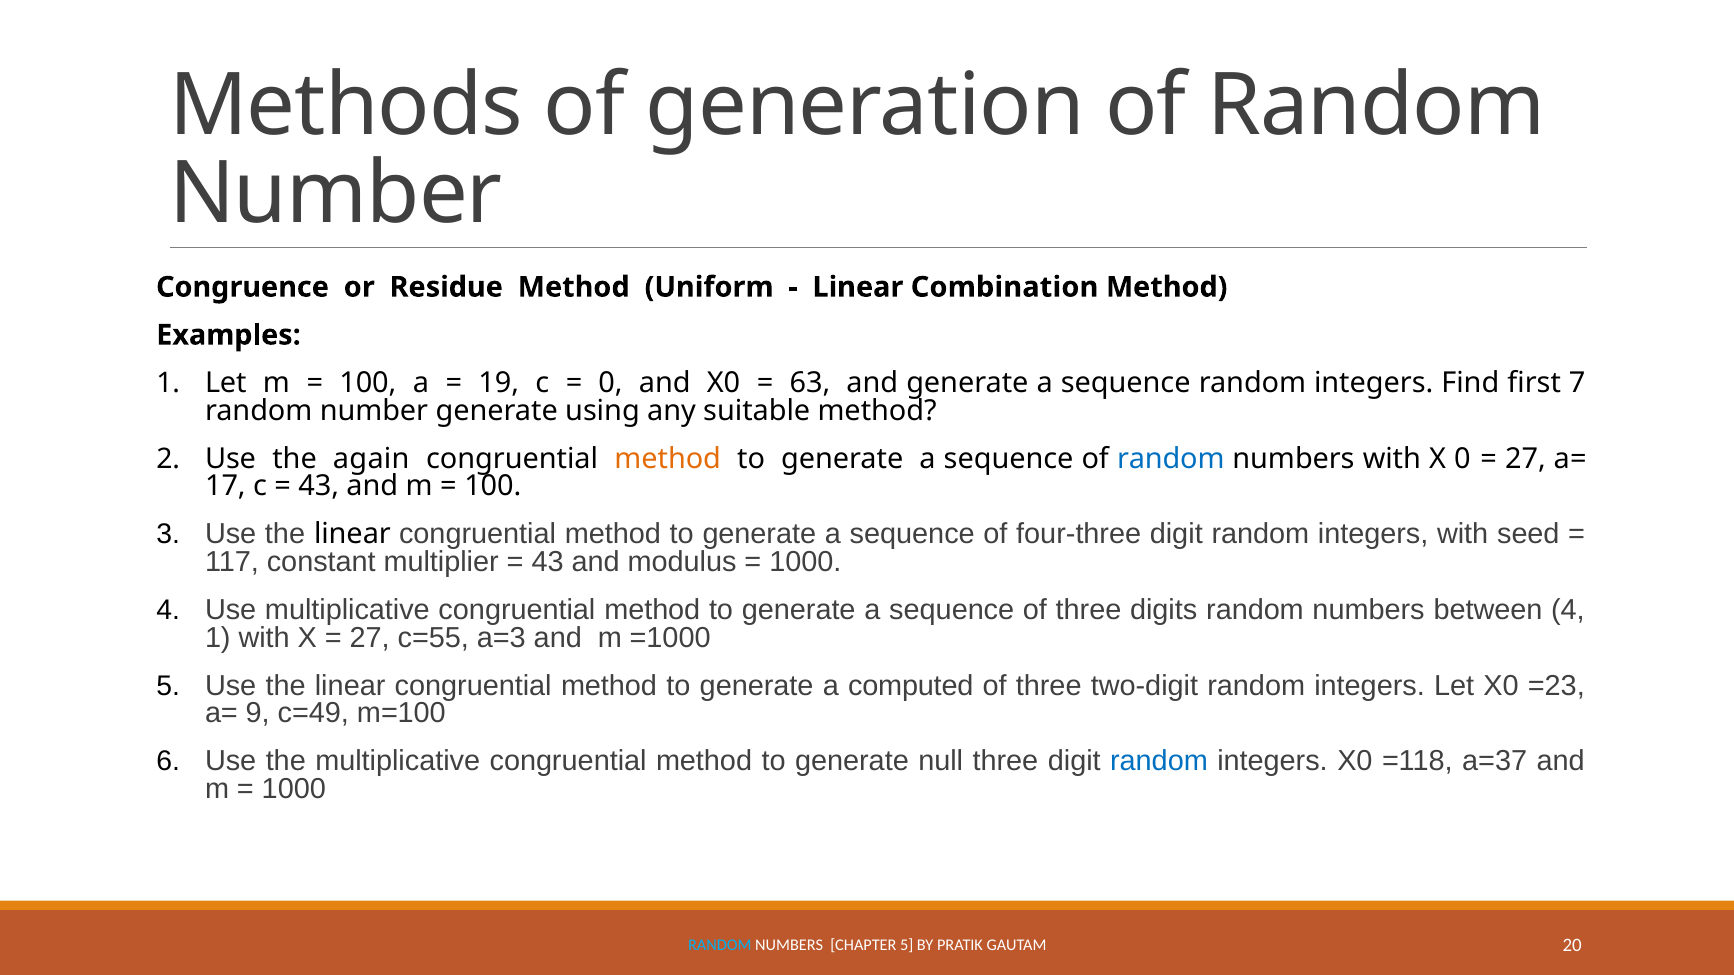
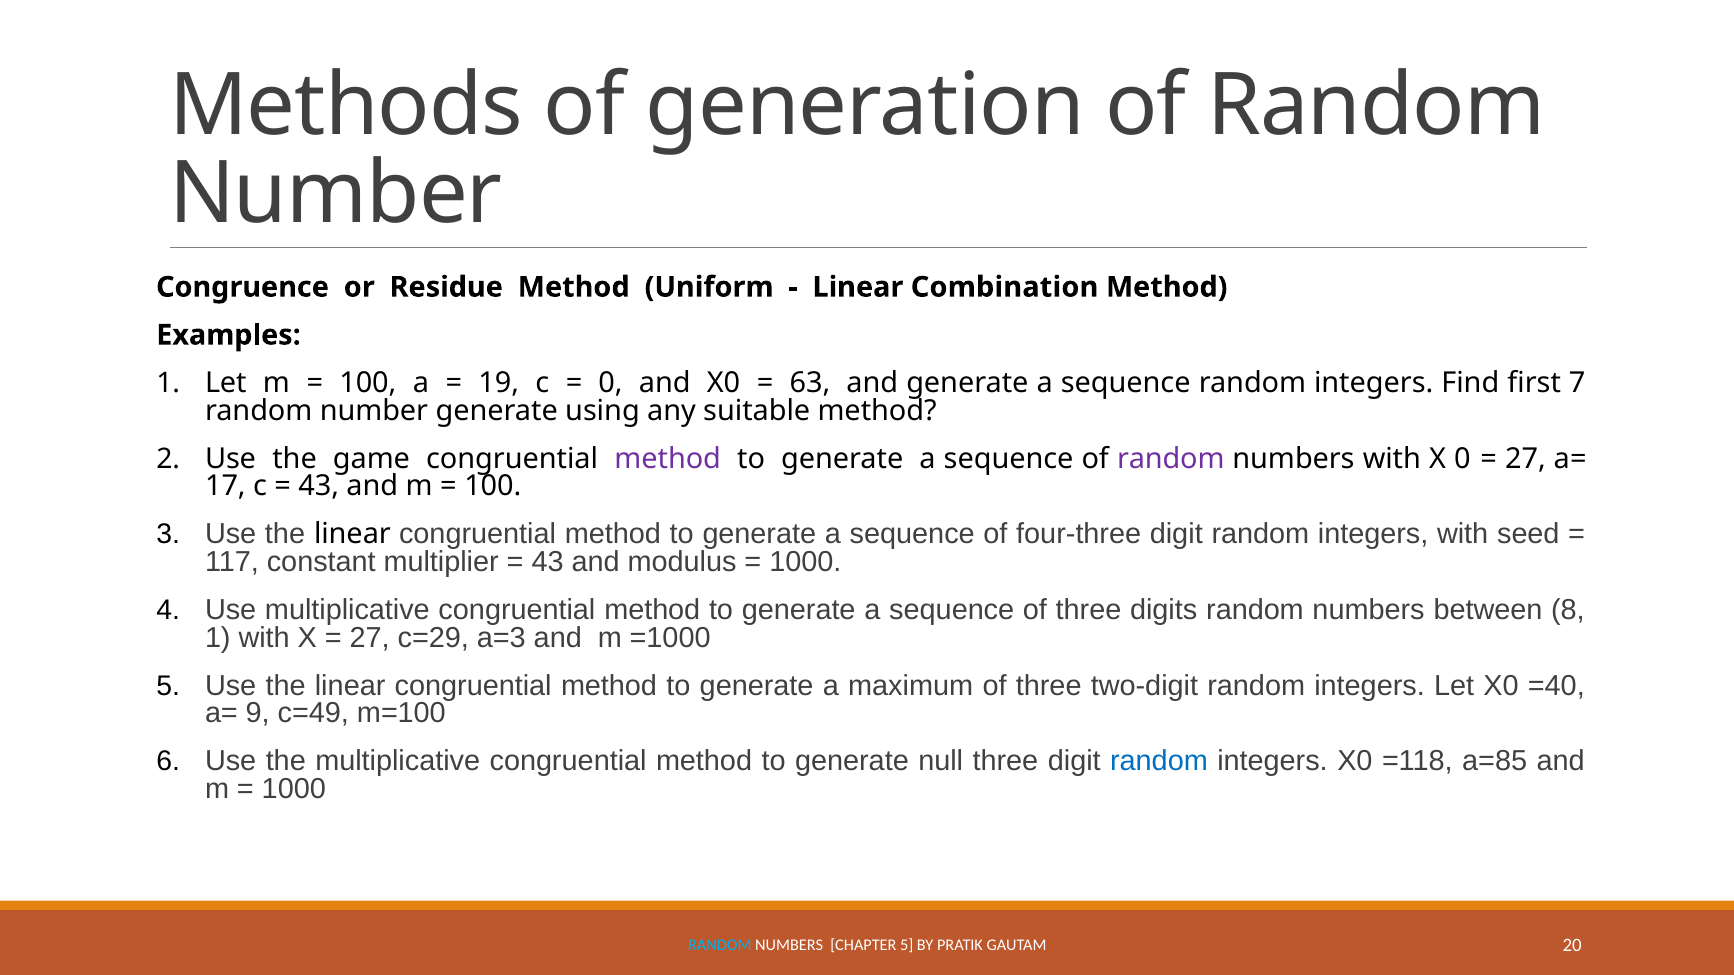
again: again -> game (371, 459)
method colour: orange -> purple (668, 459)
random colour: blue -> purple (1171, 459)
between 4: 4 -> 8 (1568, 610)
c=55: c=55 -> c=29 (433, 638)
computed: computed -> maximum (911, 686)
=23: =23 -> =40 (1556, 686)
a=37: a=37 -> a=85 (1495, 761)
